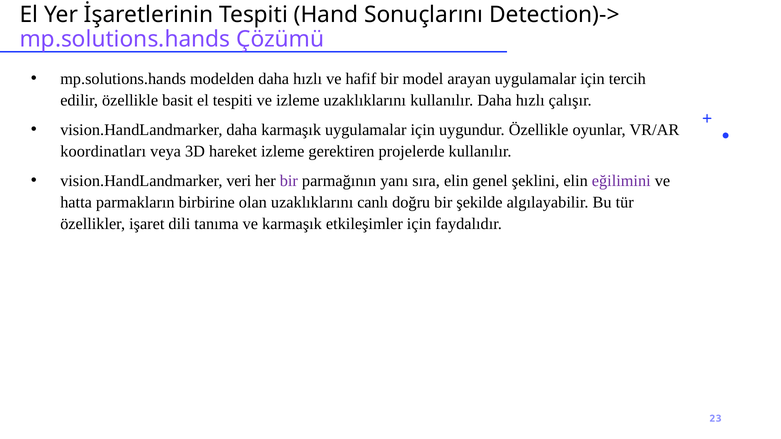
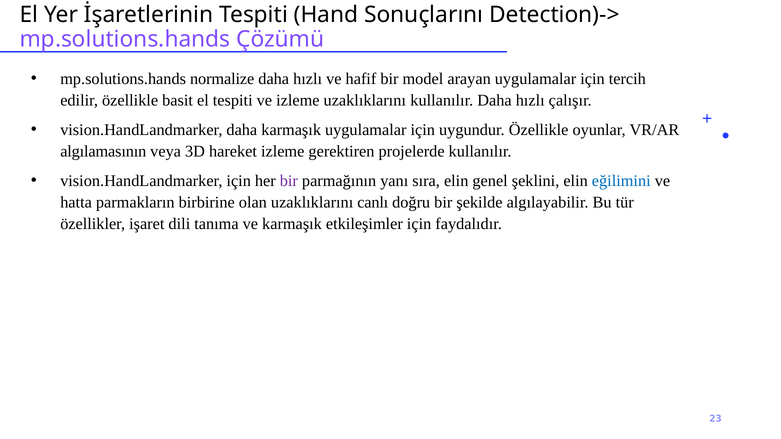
modelden: modelden -> normalize (222, 79)
koordinatları: koordinatları -> algılamasının (103, 151)
vision.HandLandmarker veri: veri -> için (239, 181)
eğilimini colour: purple -> blue (621, 181)
